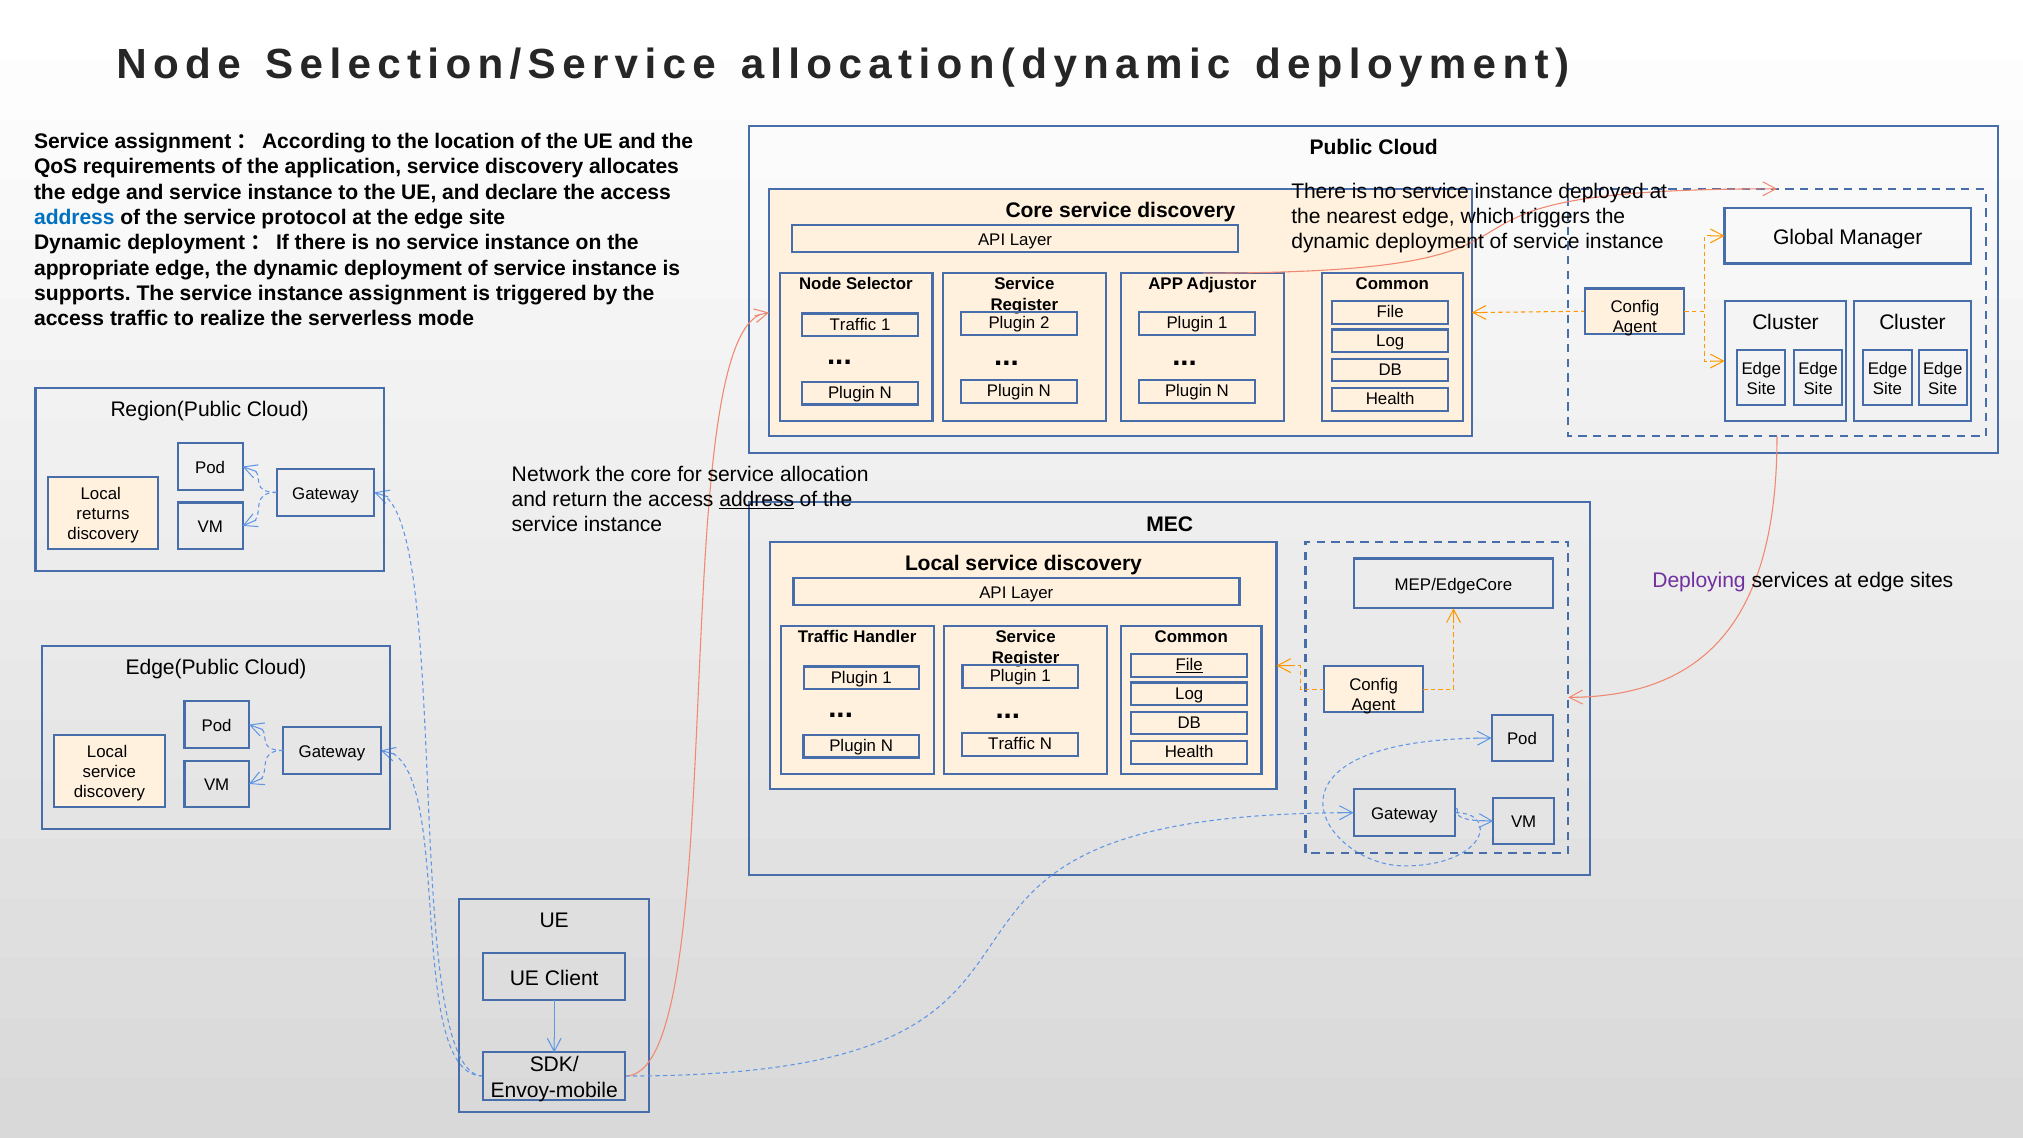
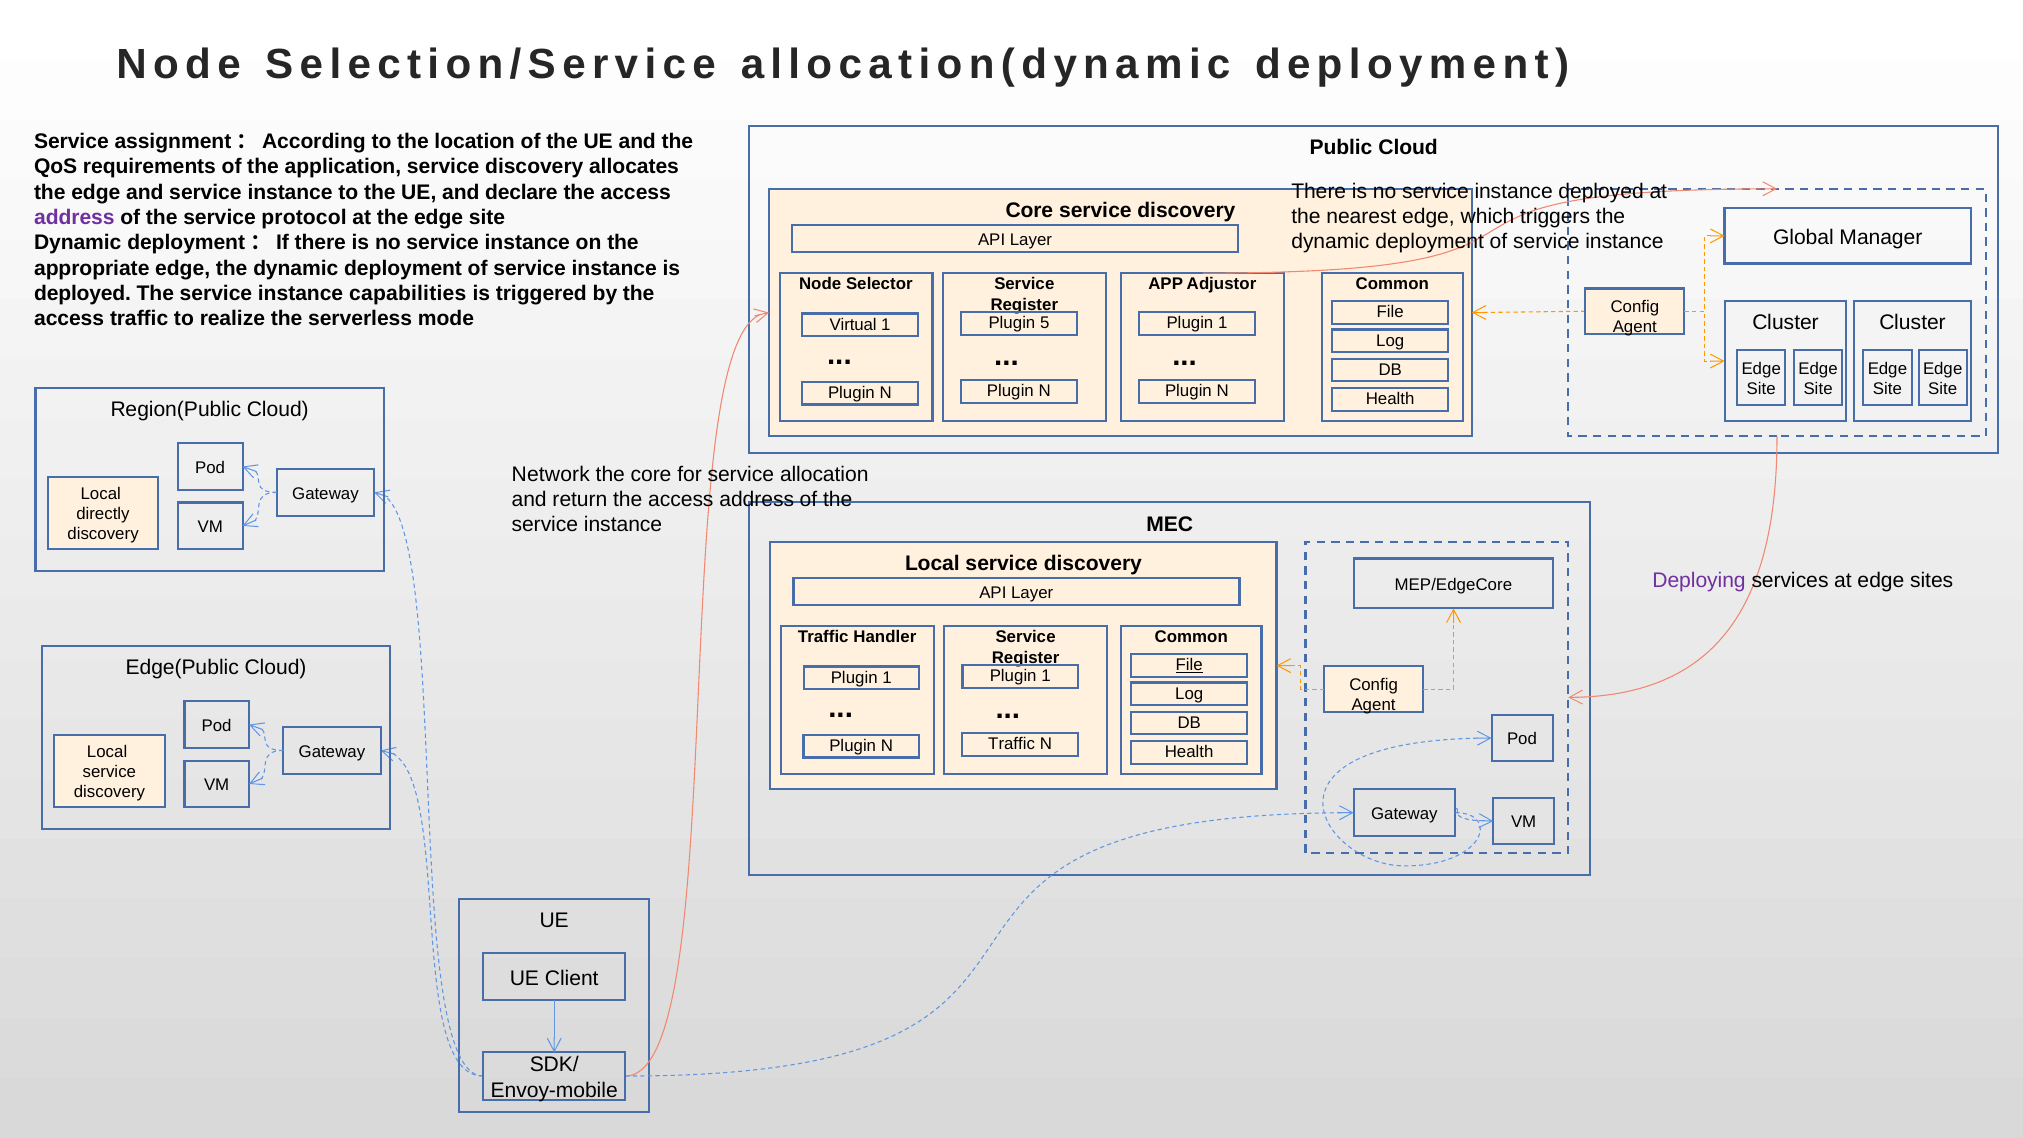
address colour: blue -> purple (74, 218)
supports: supports -> deployed (83, 294)
assignment: assignment -> capabilities (408, 294)
2: 2 -> 5 (1045, 323)
Traffic: Traffic -> Virtual (853, 325)
address underline: present -> none (757, 500)
returns: returns -> directly (103, 514)
